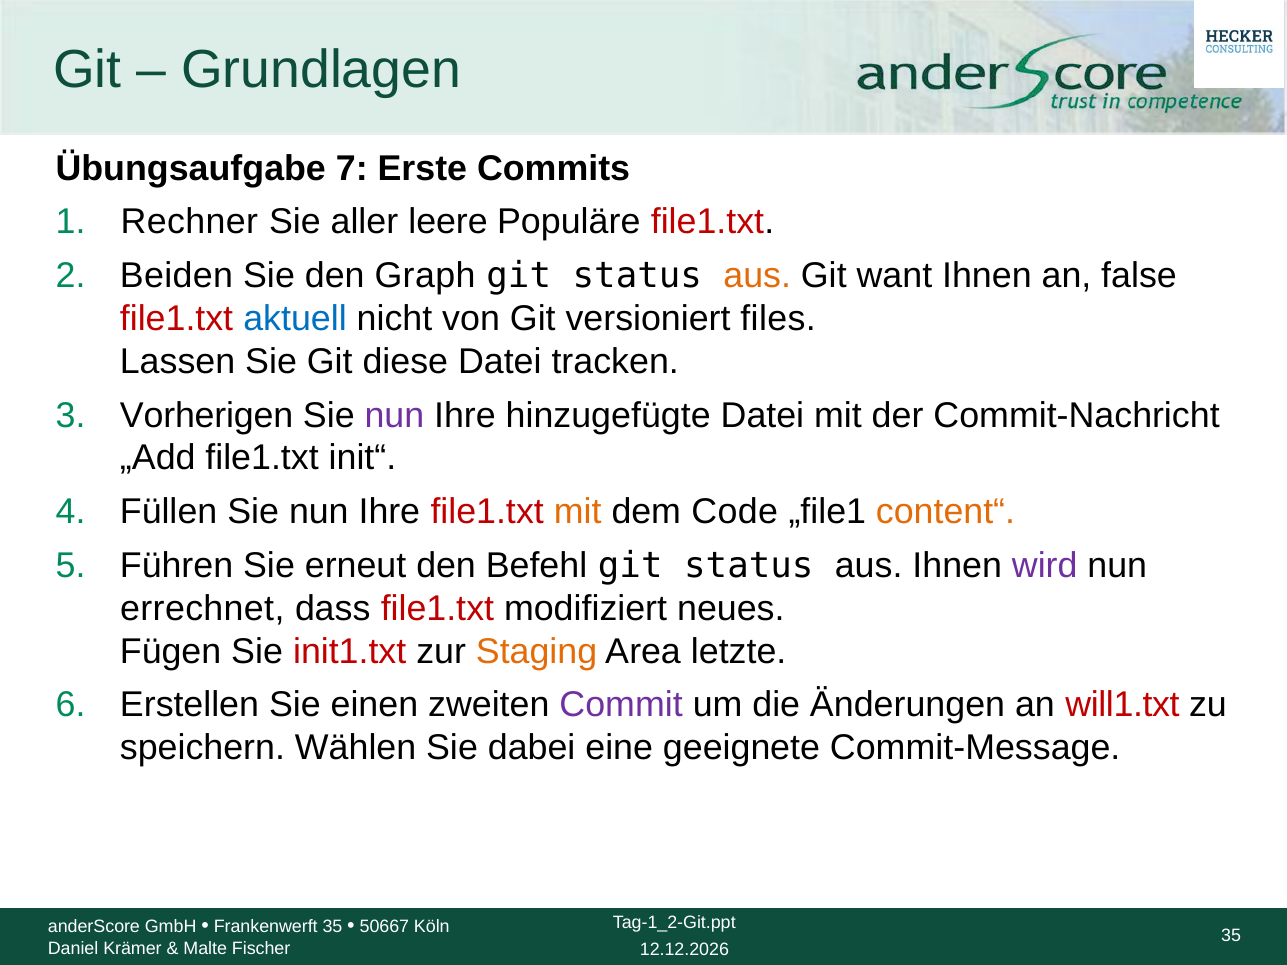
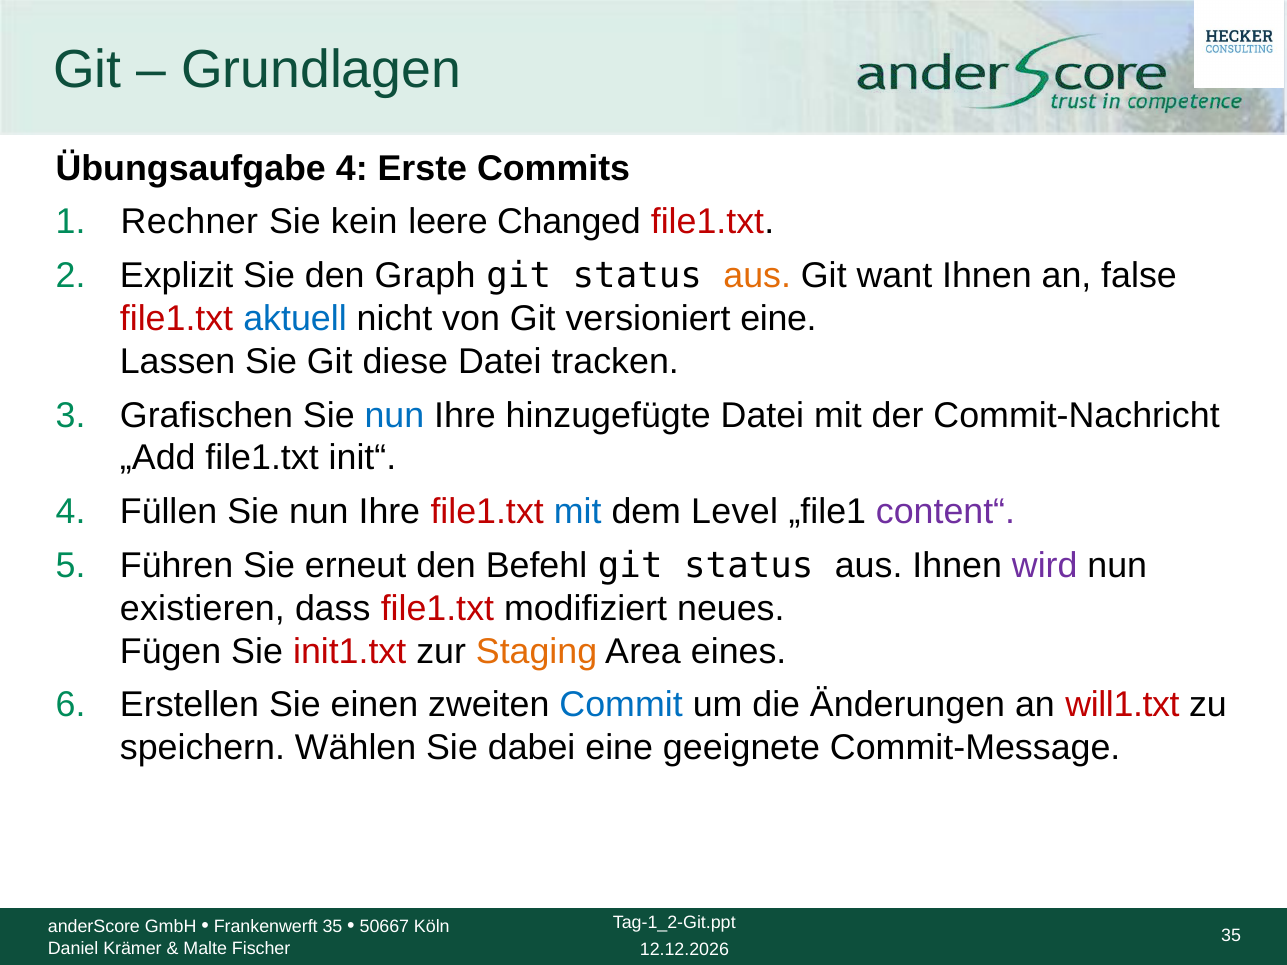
Übungsaufgabe 7: 7 -> 4 (352, 169)
aller: aller -> kein (364, 222)
Populäre: Populäre -> Changed (569, 222)
Beiden: Beiden -> Explizit (177, 276)
versioniert files: files -> eine (778, 319)
Vorherigen: Vorherigen -> Grafischen (206, 415)
nun colour: purple -> blue (394, 415)
mit colour: orange -> blue (578, 512)
Code: Code -> Level (735, 512)
content“ colour: orange -> purple (946, 512)
errechnet: errechnet -> existieren (202, 608)
letzte: letzte -> eines (739, 651)
Commit colour: purple -> blue (621, 705)
